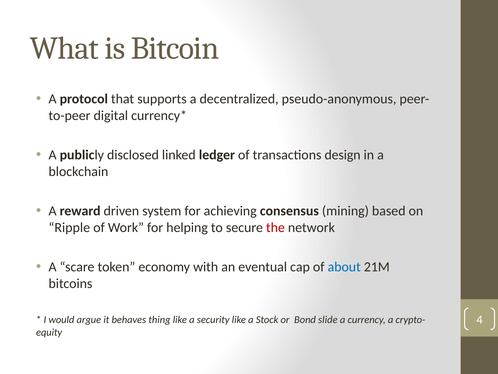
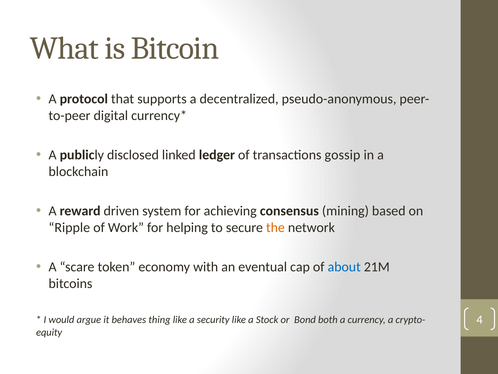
design: design -> gossip (342, 155)
the colour: red -> orange (275, 227)
slide: slide -> both (328, 319)
